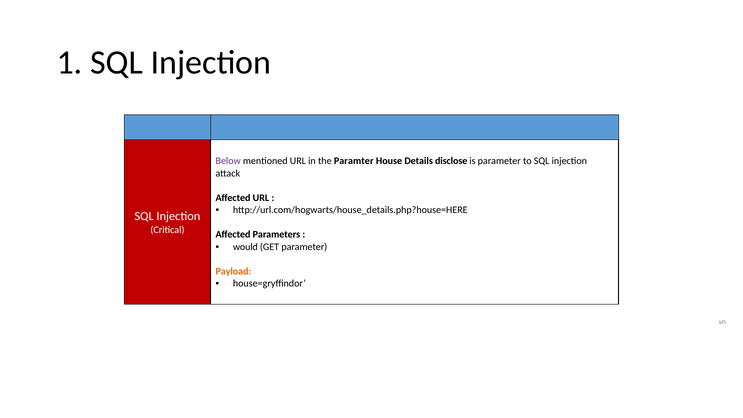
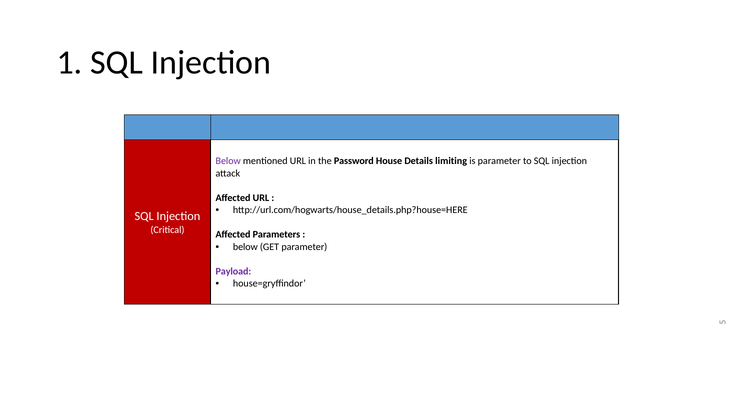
Paramter: Paramter -> Password (354, 161)
disclose: disclose -> limiting (451, 161)
would: would -> below (245, 247)
Payload colour: orange -> purple (233, 271)
